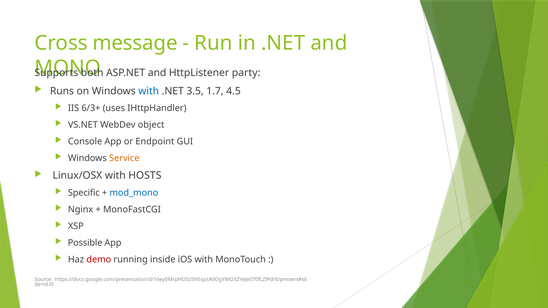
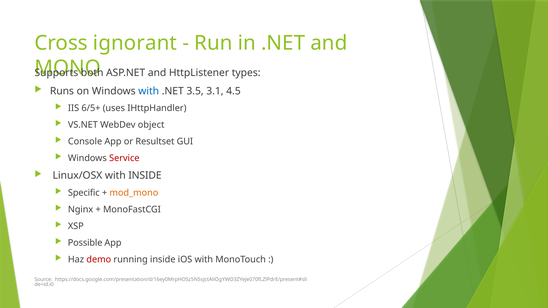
message: message -> ignorant (135, 43)
party: party -> types (246, 73)
1.7: 1.7 -> 3.1 (215, 91)
6/3+: 6/3+ -> 6/5+ (91, 108)
Endpoint: Endpoint -> Resultset (155, 142)
Service colour: orange -> red (124, 158)
with HOSTS: HOSTS -> INSIDE (145, 176)
mod_mono colour: blue -> orange (134, 193)
